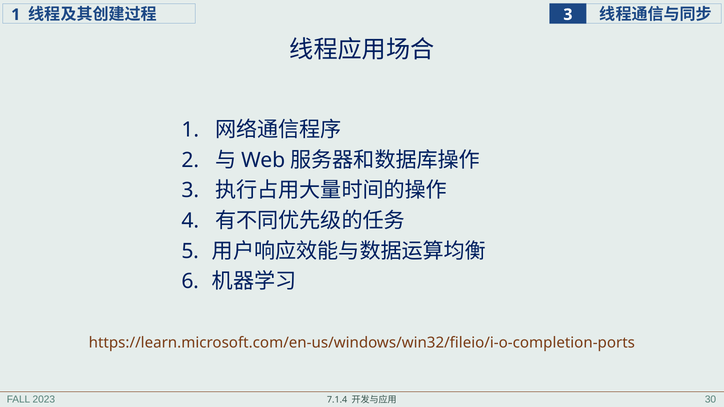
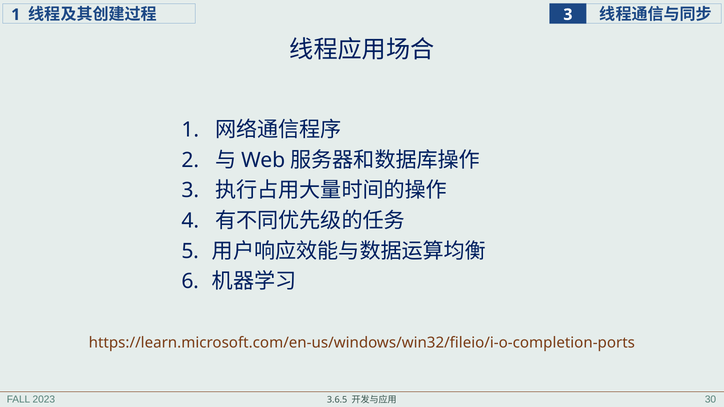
7.1.4: 7.1.4 -> 3.6.5 (337, 400)
